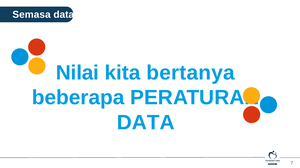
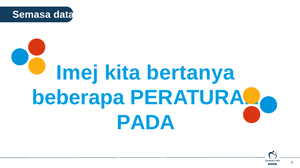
Nilai: Nilai -> Imej (77, 73)
DATA: DATA -> PADA (146, 123)
